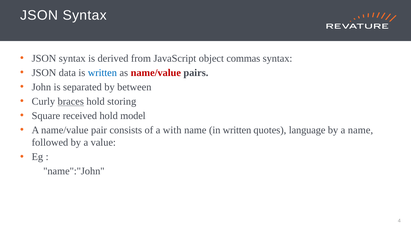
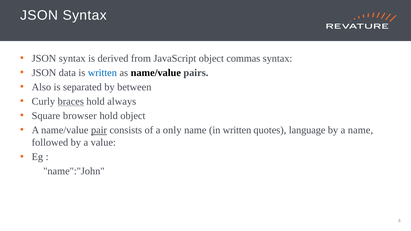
name/value colour: red -> black (156, 73)
John: John -> Also (41, 87)
storing: storing -> always (122, 102)
received: received -> browser (80, 116)
hold model: model -> object (133, 116)
pair underline: none -> present (99, 130)
with: with -> only (172, 130)
